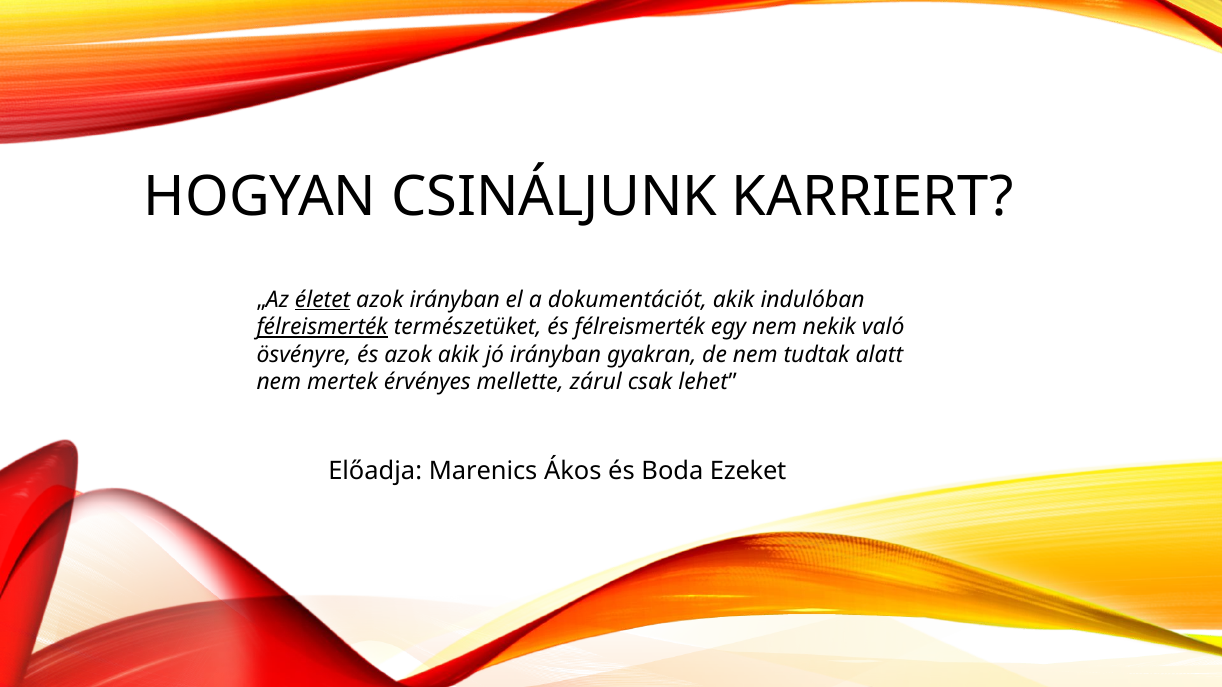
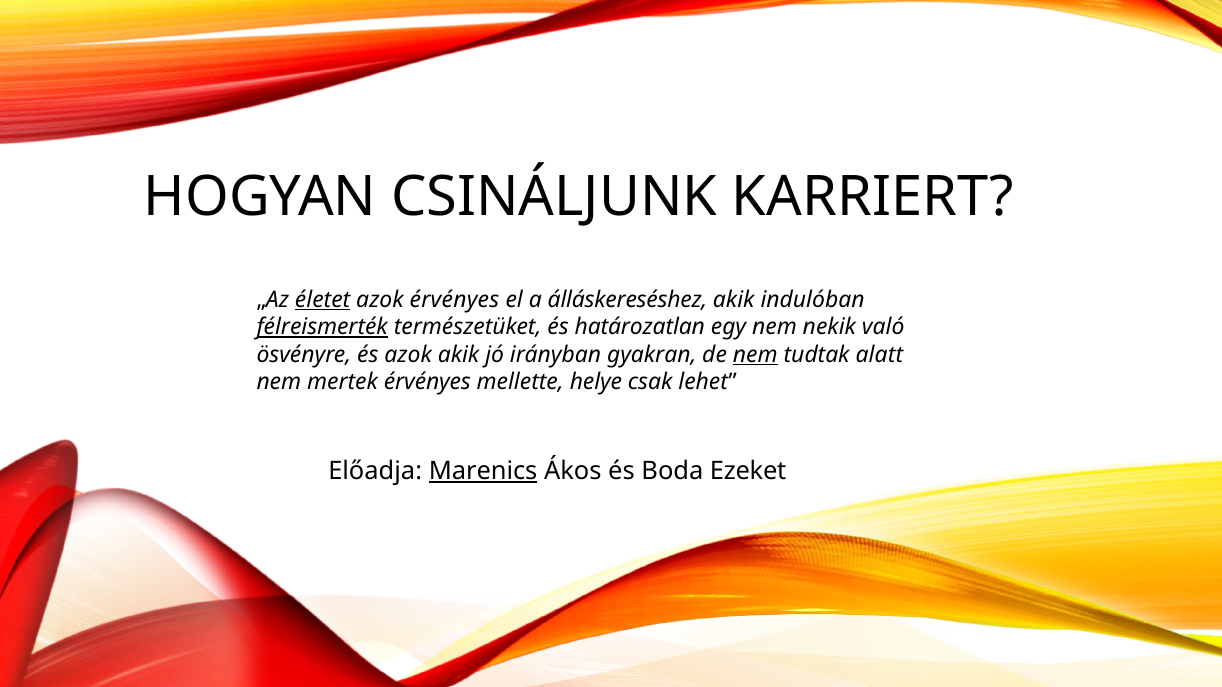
azok irányban: irányban -> érvényes (454, 300)
dokumentációt: dokumentációt -> álláskereséshez (628, 300)
és félreismerték: félreismerték -> határozatlan (640, 327)
nem underline: none -> present (755, 355)
zárul: zárul -> helye (596, 382)
Marenics underline: none -> present (483, 471)
